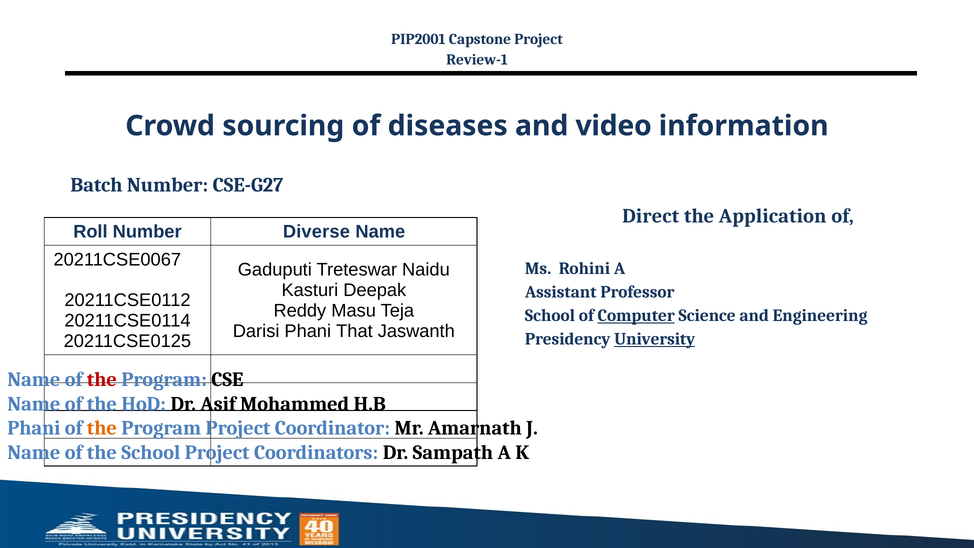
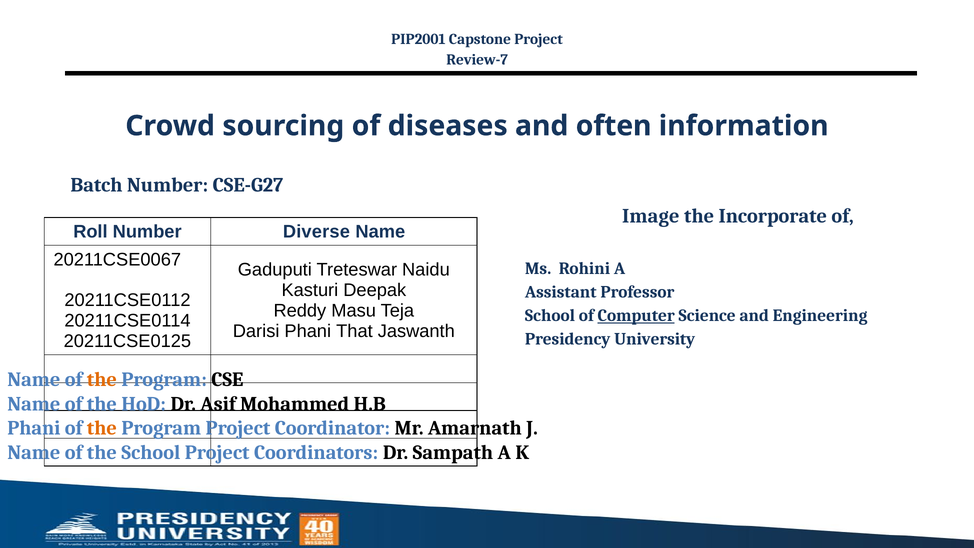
Review-1: Review-1 -> Review-7 (477, 60)
video: video -> often (614, 126)
Direct: Direct -> Image (651, 216)
Application: Application -> Incorporate (773, 216)
University underline: present -> none (655, 339)
the colour: red -> orange (102, 379)
